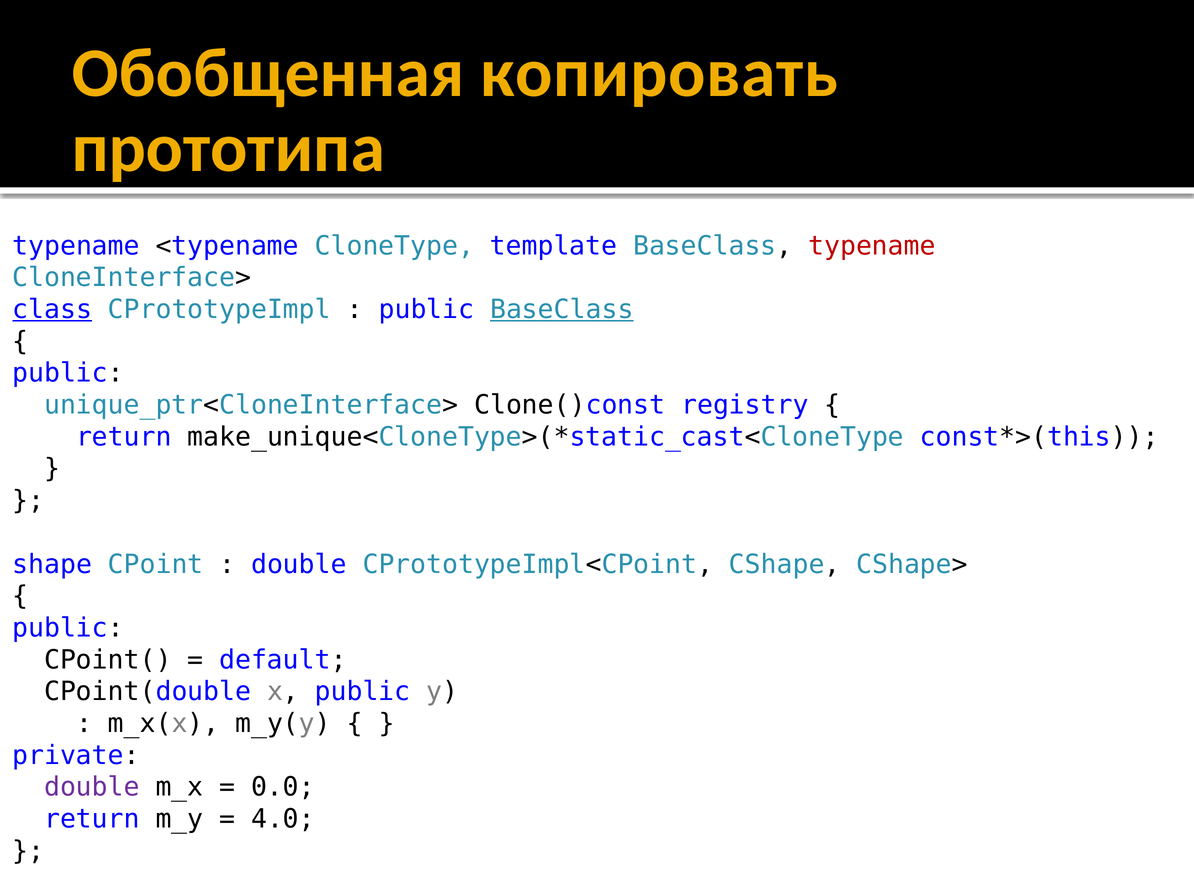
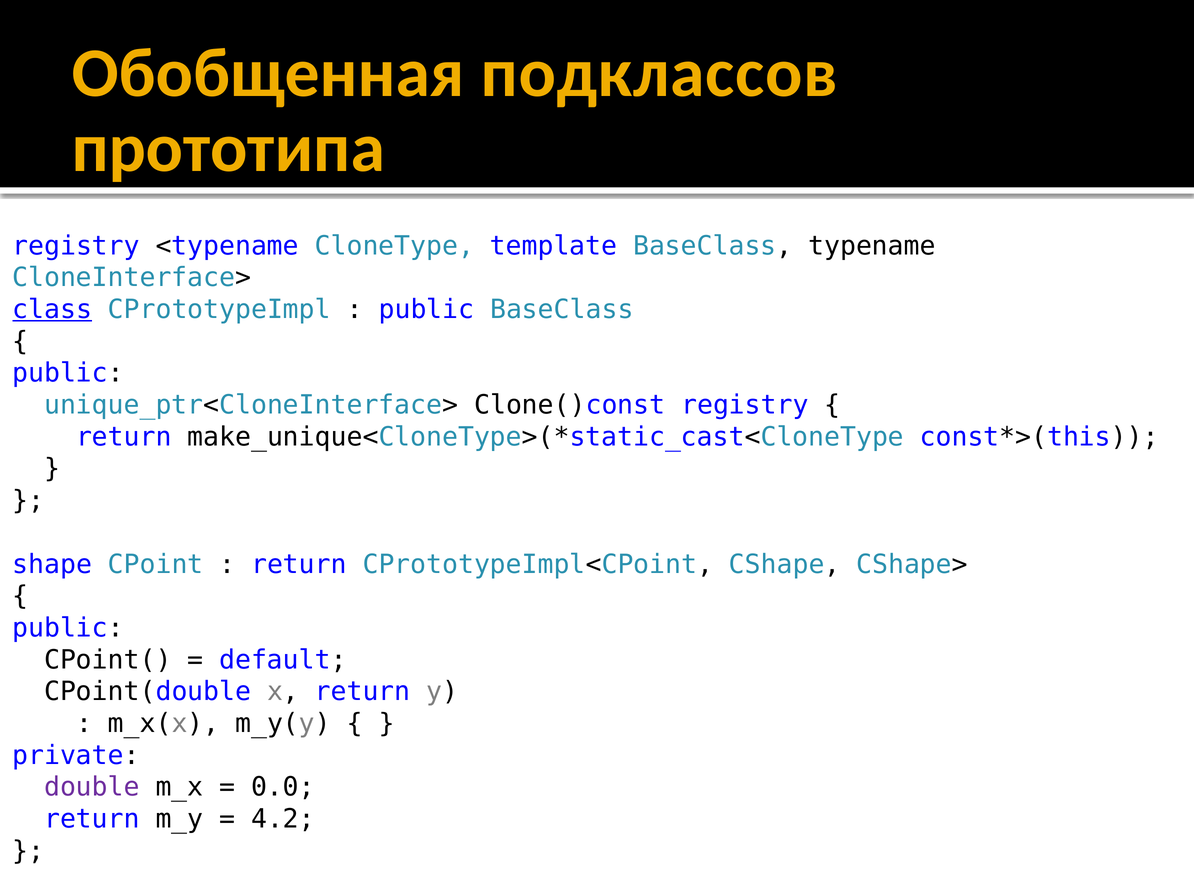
копировать: копировать -> подклассов (659, 73)
typename: typename -> registry (76, 246)
typename colour: red -> black (872, 246)
BaseClass underline: present -> none (562, 309)
double: double -> return (299, 564)
x public: public -> return (363, 691)
4.0: 4.0 -> 4.2 (283, 819)
